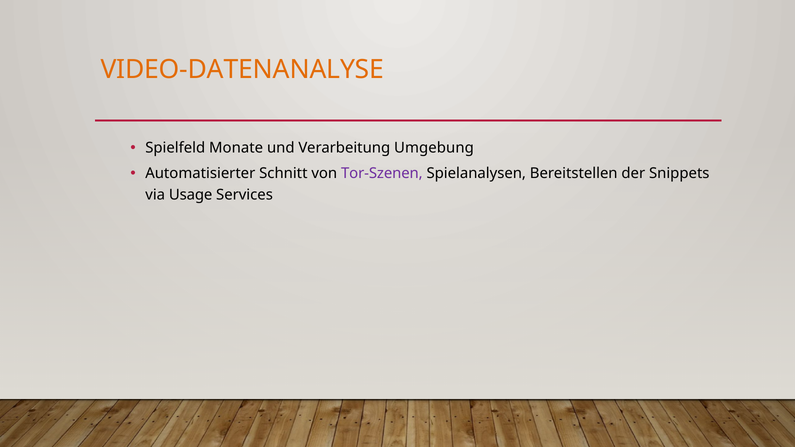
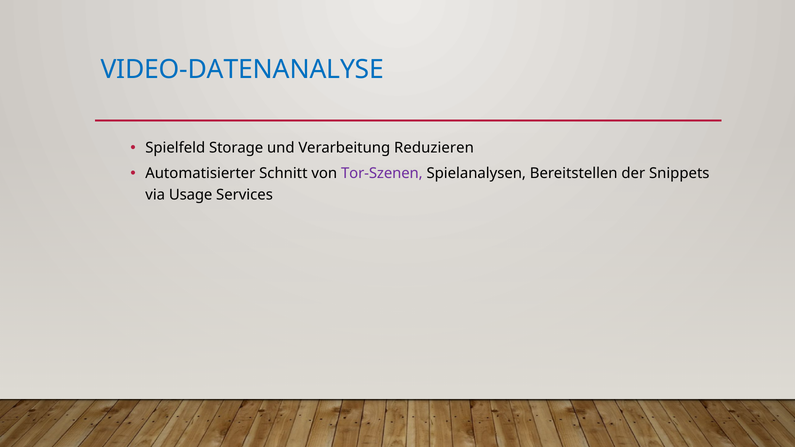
VIDEO-DATENANALYSE colour: orange -> blue (242, 70)
Monate: Monate -> Storage (236, 148)
Umgebung: Umgebung -> Reduzieren (434, 148)
